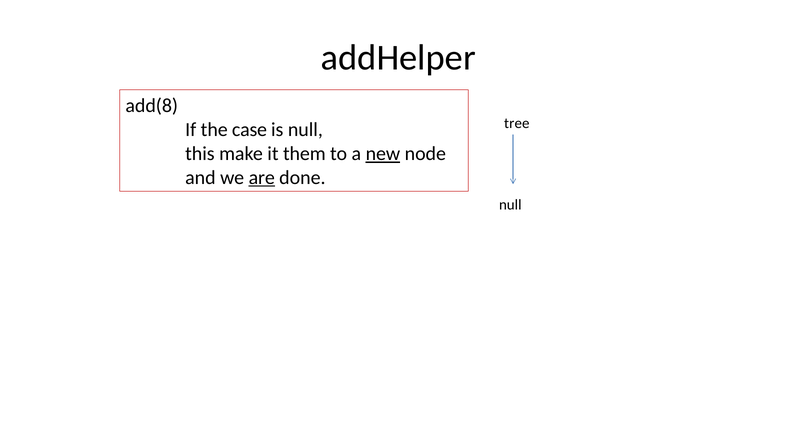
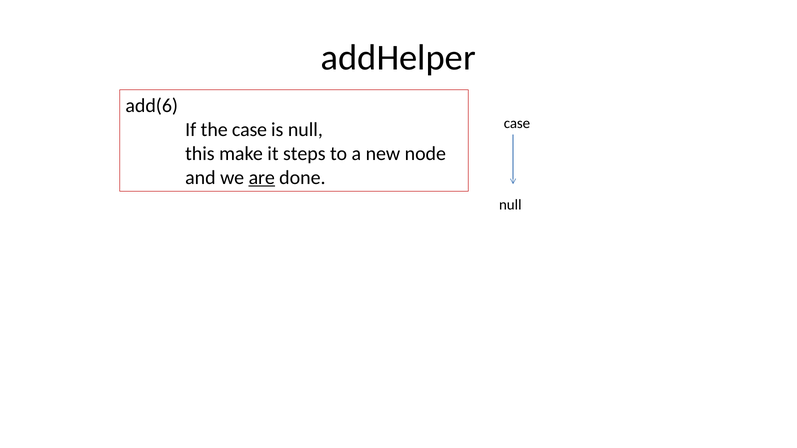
add(8: add(8 -> add(6 (152, 106)
tree: tree -> case (517, 123)
them: them -> steps (304, 154)
new underline: present -> none (383, 154)
